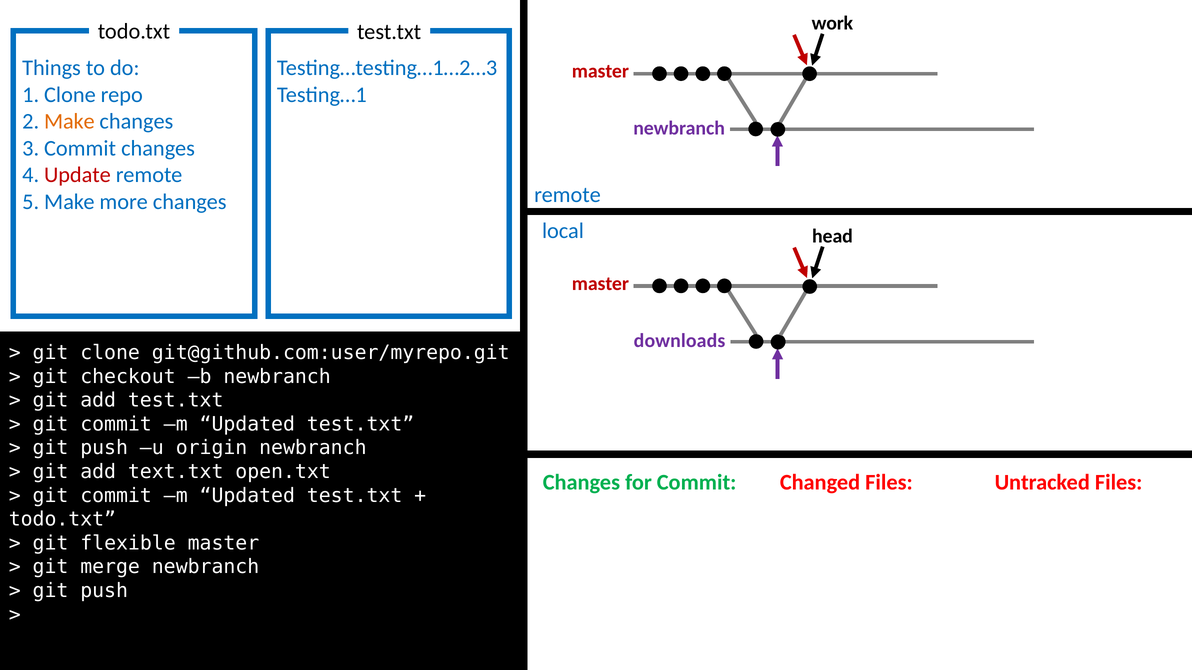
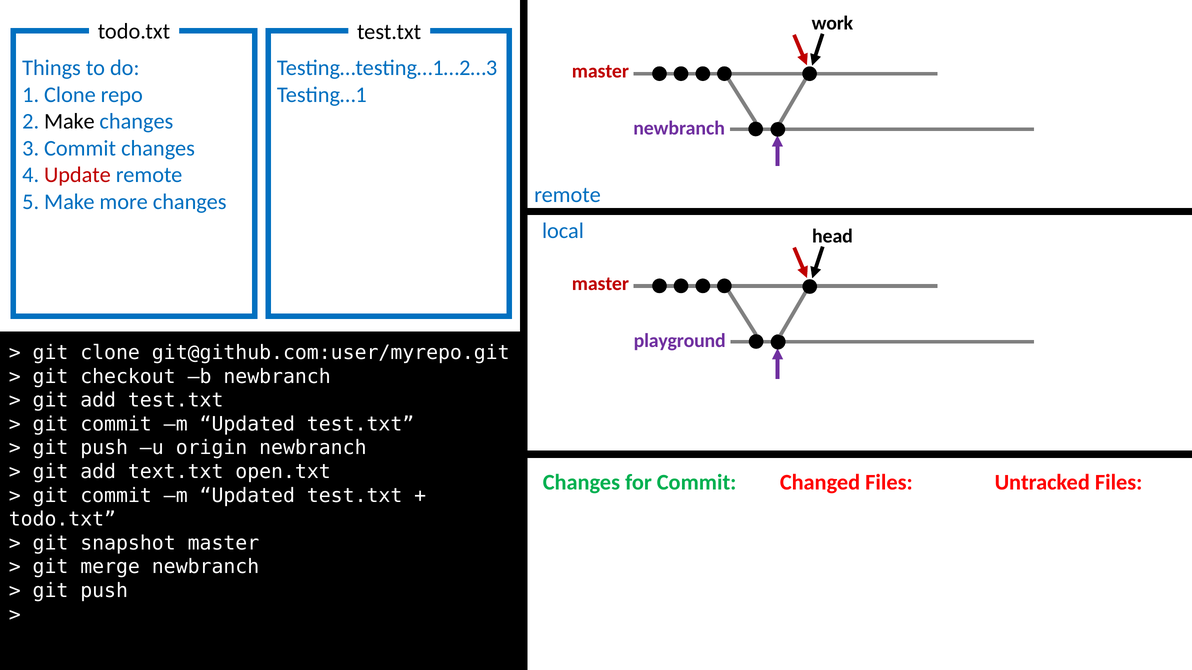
Make colour: orange -> black (69, 122)
downloads: downloads -> playground (680, 341)
flexible: flexible -> snapshot (128, 544)
